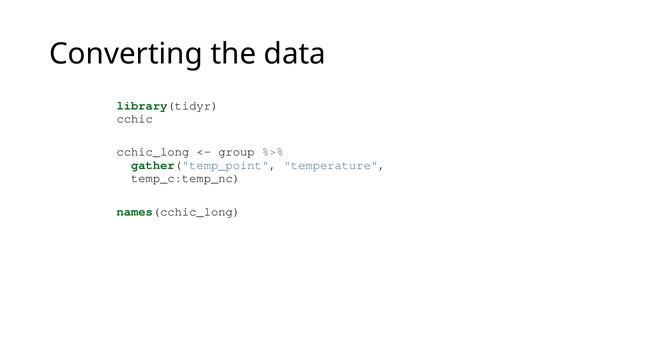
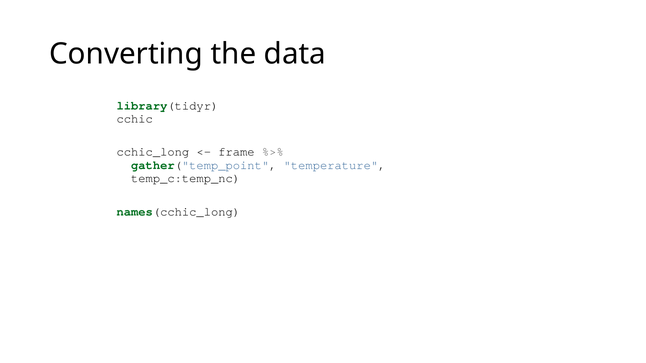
group: group -> frame (236, 152)
